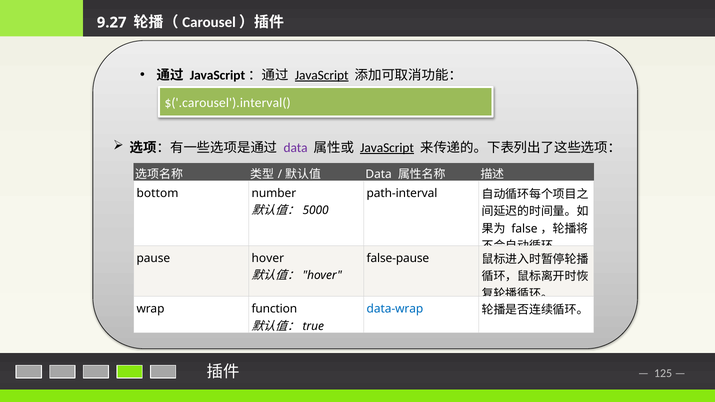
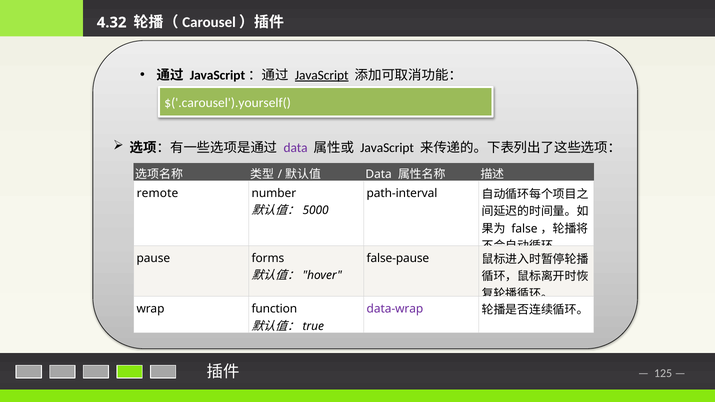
9.27: 9.27 -> 4.32 (112, 22)
$('.carousel').interval(: $('.carousel').interval( -> $('.carousel').yourself( (228, 103)
JavaScript underline: present -> none (387, 148)
bottom: bottom -> remote (157, 193)
hover: hover -> forms (268, 258)
data-wrap colour: blue -> purple (395, 309)
